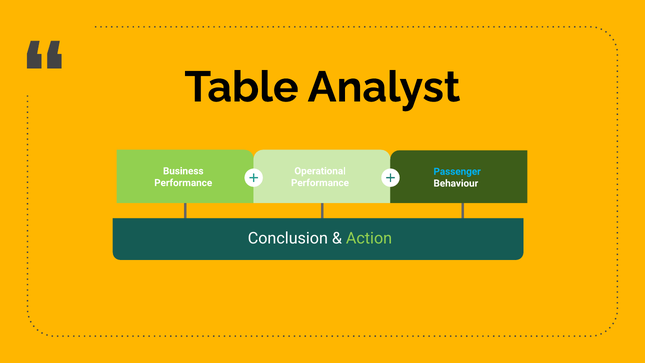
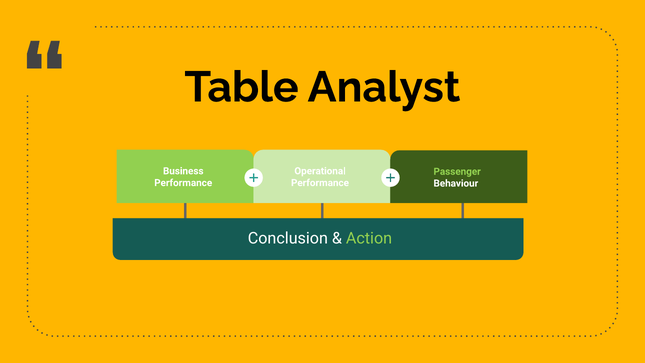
Passenger colour: light blue -> light green (457, 171)
